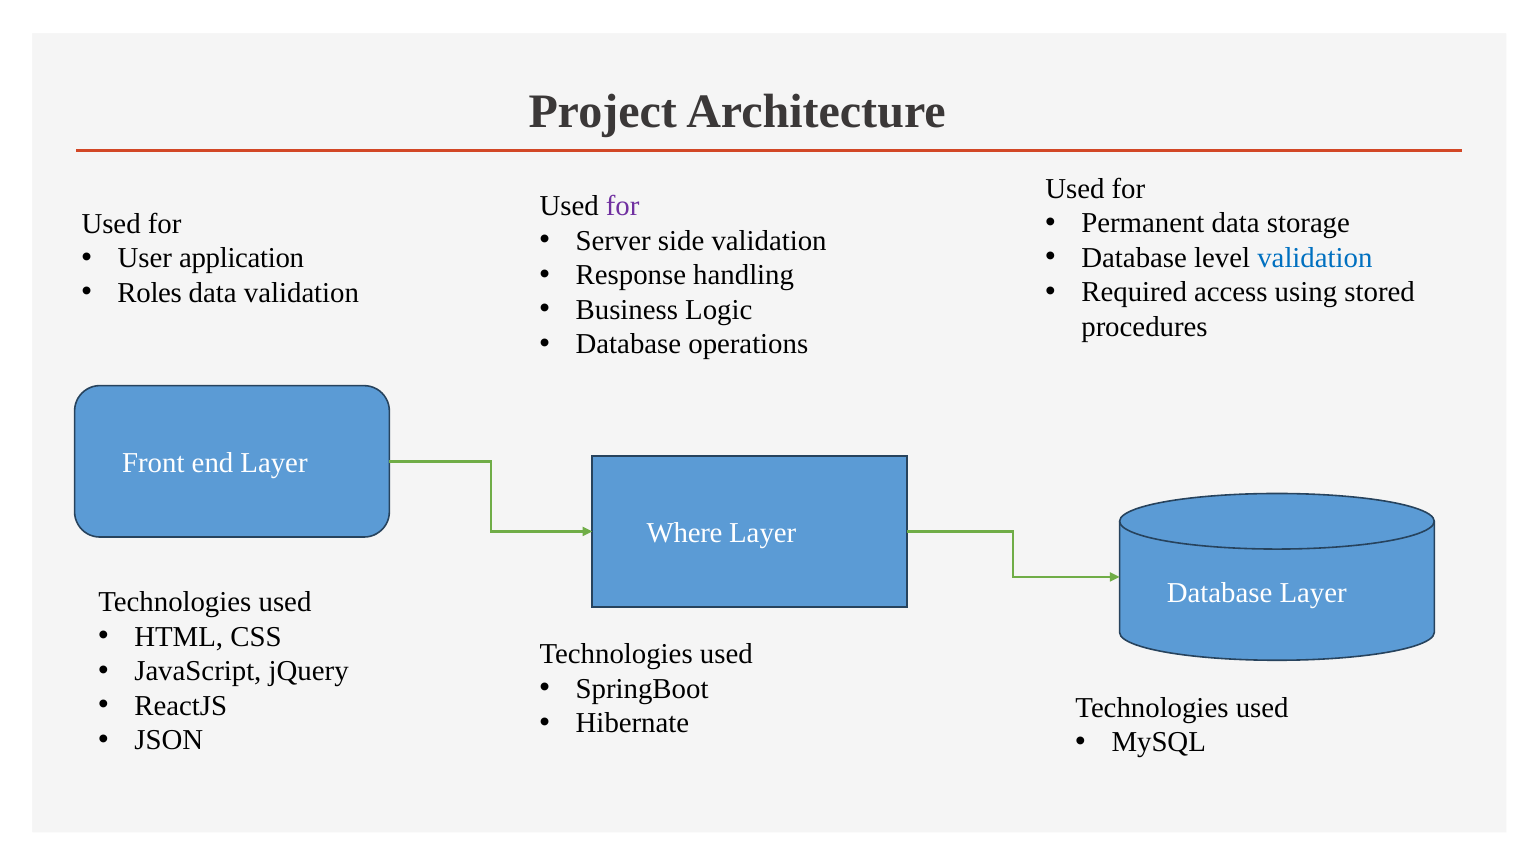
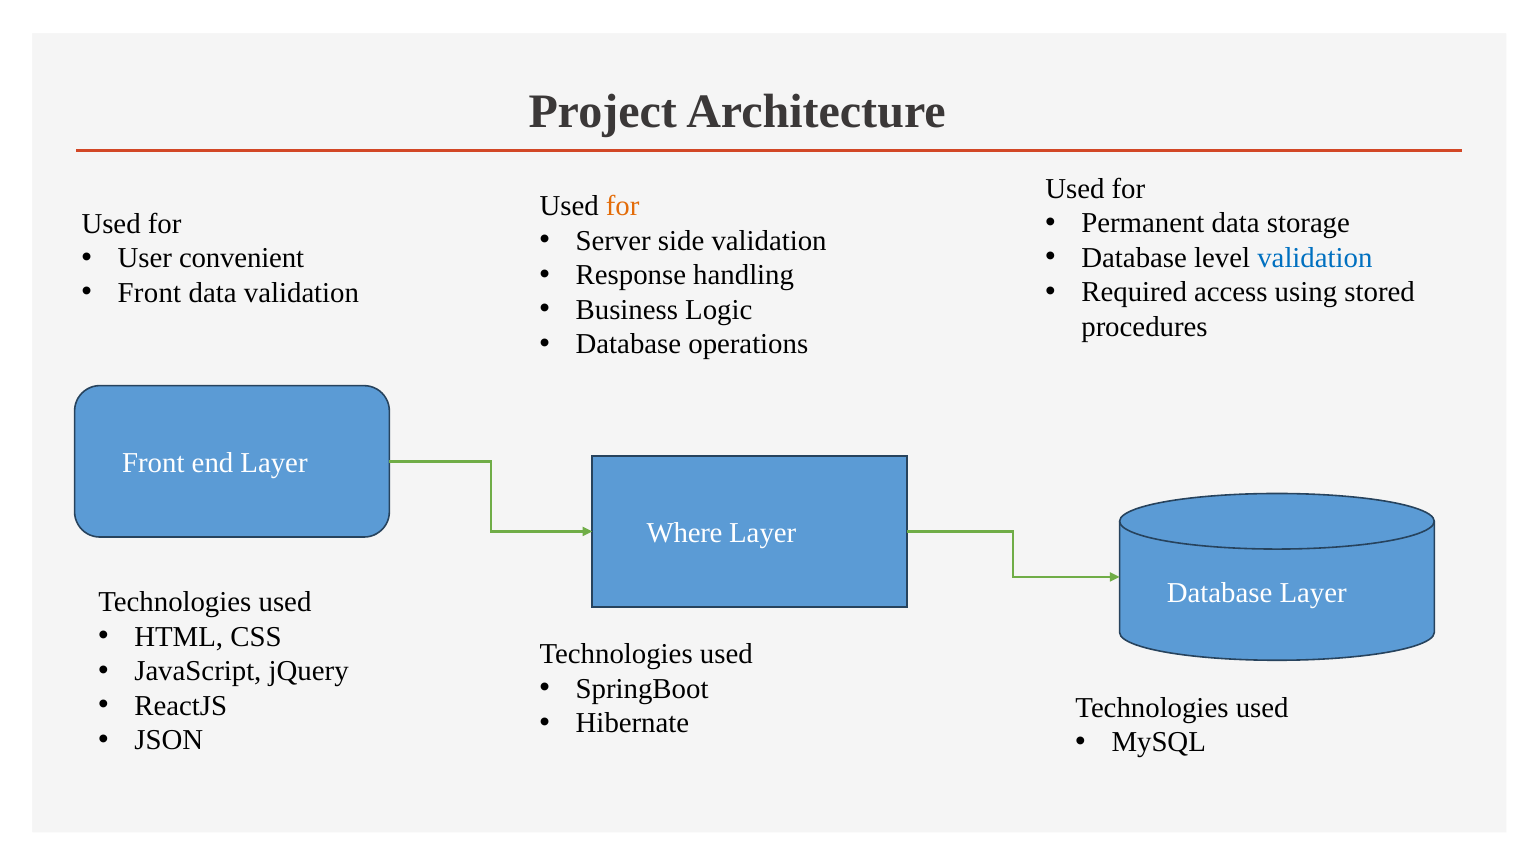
for colour: purple -> orange (623, 206)
application: application -> convenient (242, 258)
Roles: Roles -> Front (149, 293)
